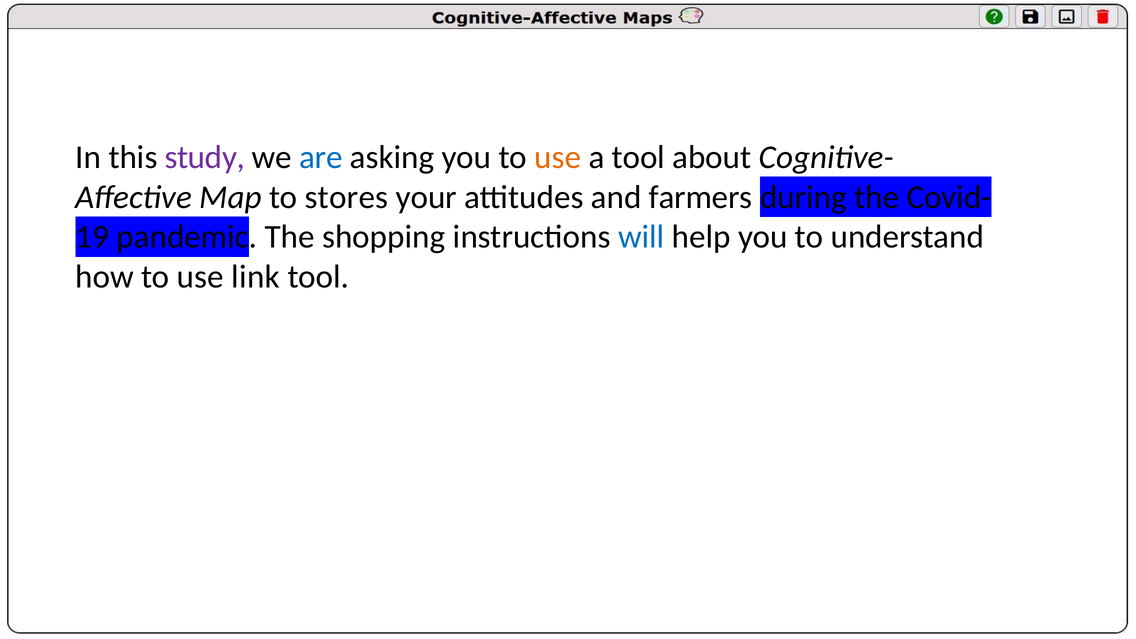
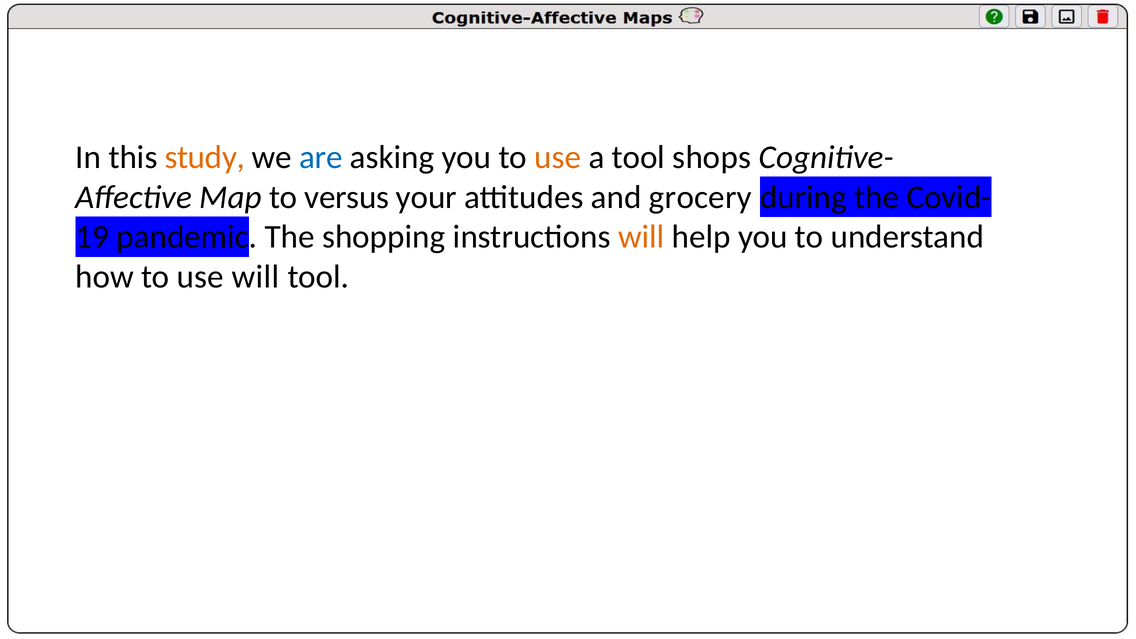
study colour: purple -> orange (205, 157)
about: about -> shops (712, 157)
stores: stores -> versus (347, 197)
farmers: farmers -> grocery (700, 197)
will colour: blue -> orange (641, 237)
use link: link -> will (255, 277)
